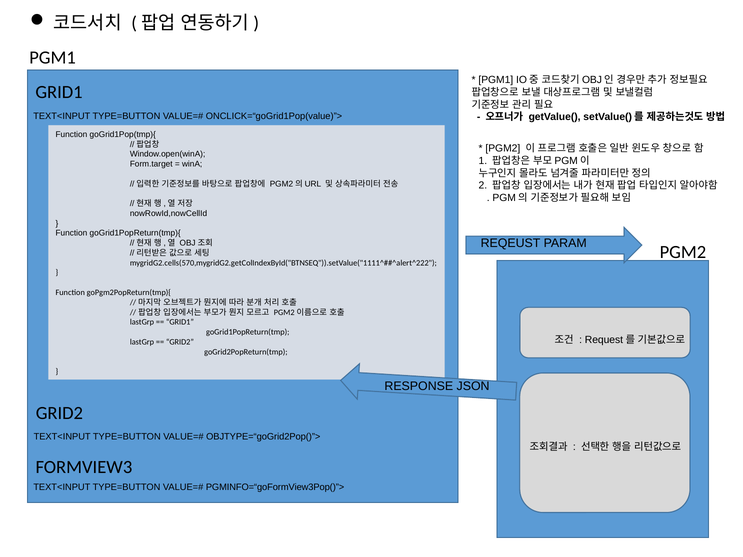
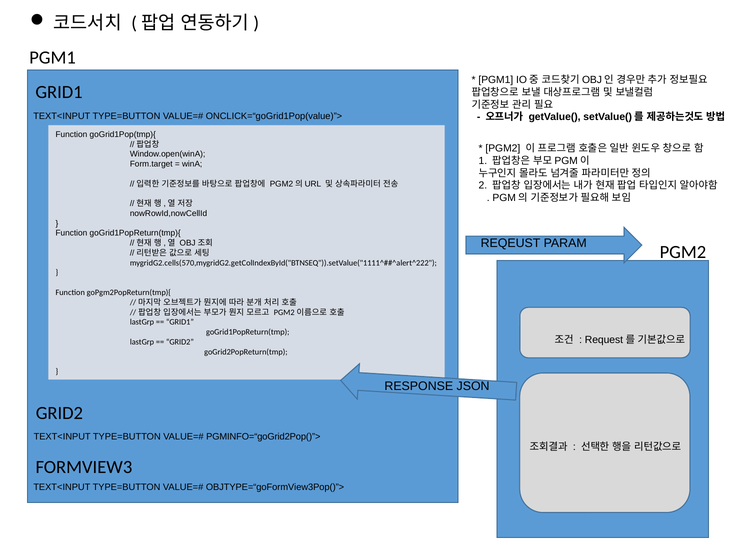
OBJTYPE=“goGrid2Pop()”>: OBJTYPE=“goGrid2Pop()”> -> PGMINFO=“goGrid2Pop()”> (263, 437)
PGMINFO=“goFormView3Pop()”>: PGMINFO=“goFormView3Pop()”> -> OBJTYPE=“goFormView3Pop()”> (275, 487)
